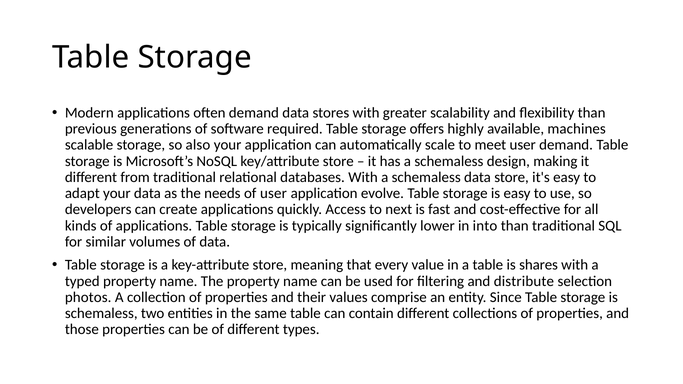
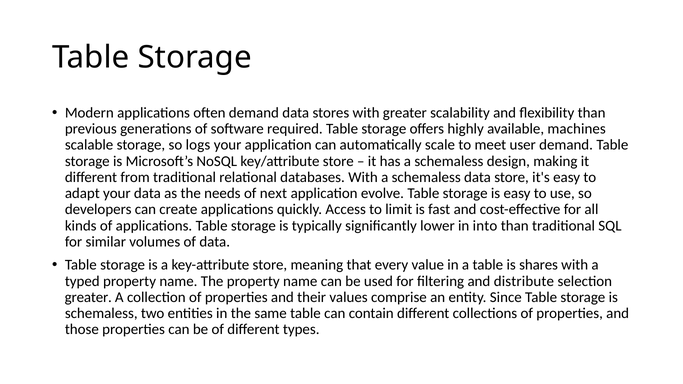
also: also -> logs (198, 145)
of user: user -> next (273, 193)
next: next -> limit (399, 210)
photos: photos -> greater (88, 297)
